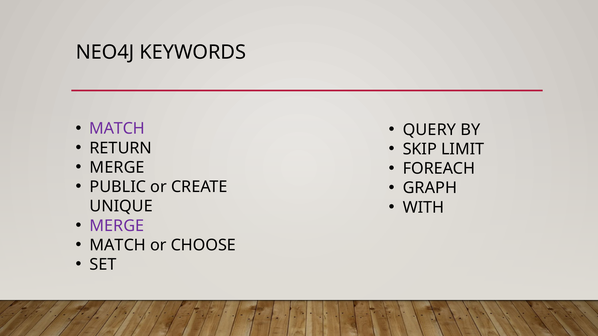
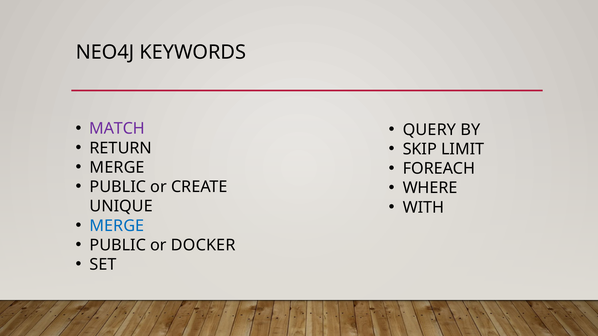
GRAPH: GRAPH -> WHERE (430, 188)
MERGE colour: purple -> blue (117, 226)
MATCH: MATCH -> PUBLIC (118, 245)
CHOOSE: CHOOSE -> DOCKER (203, 245)
